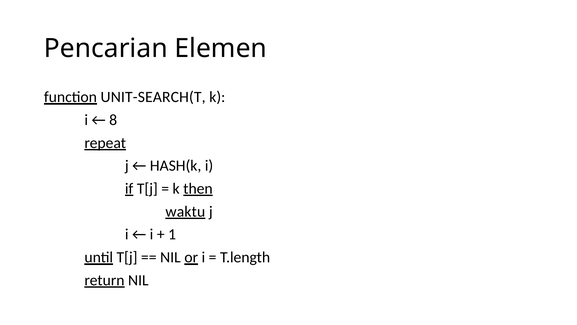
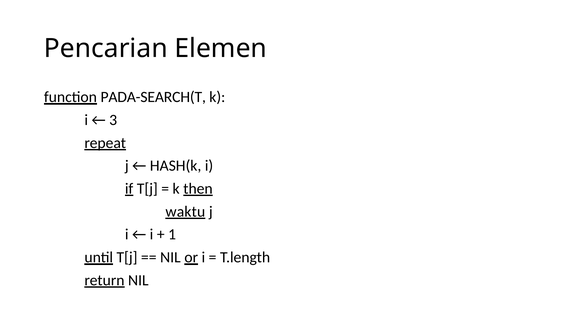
UNIT-SEARCH(T: UNIT-SEARCH(T -> PADA-SEARCH(T (153, 97)
8: 8 -> 3 (113, 120)
